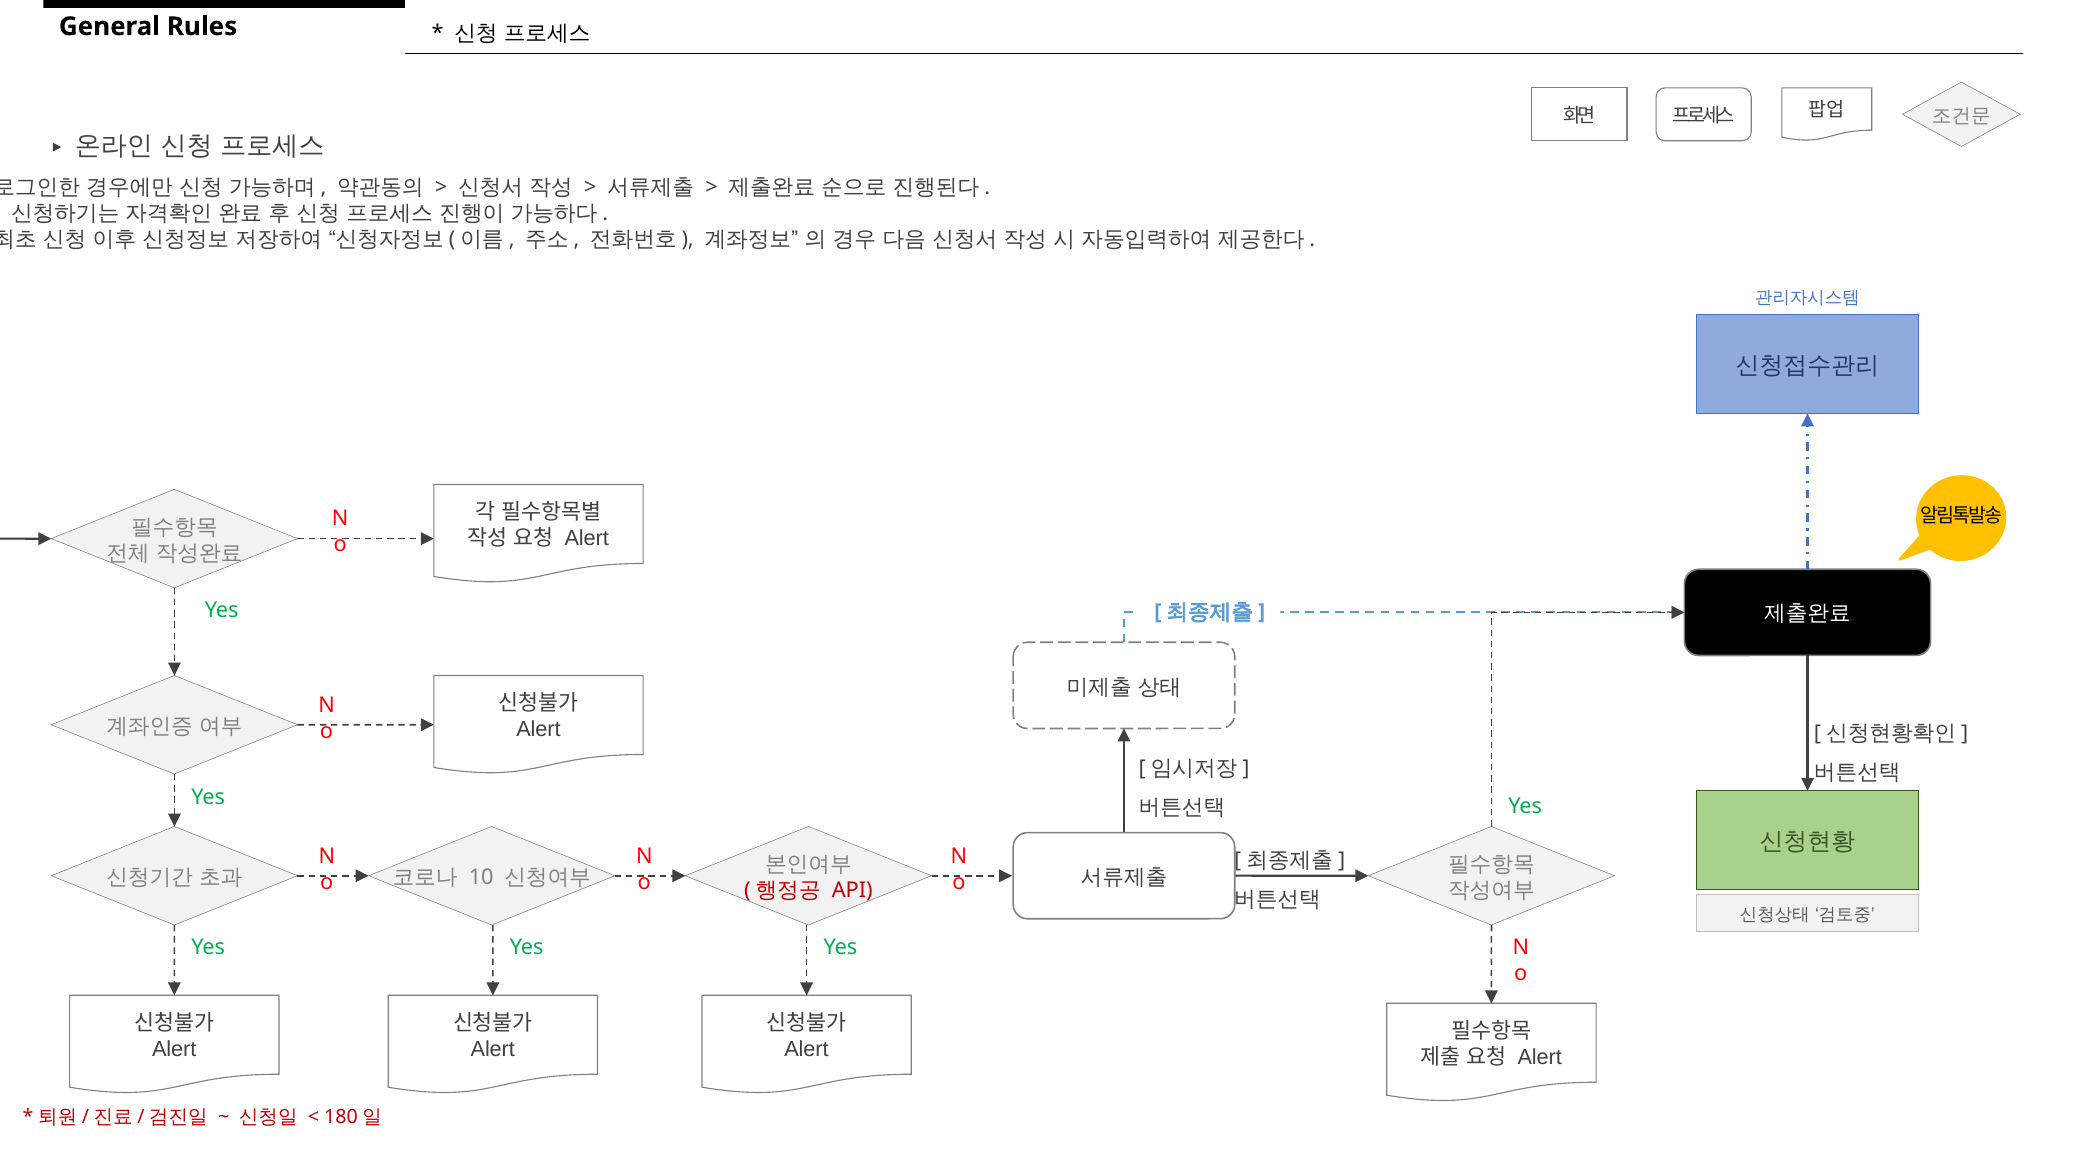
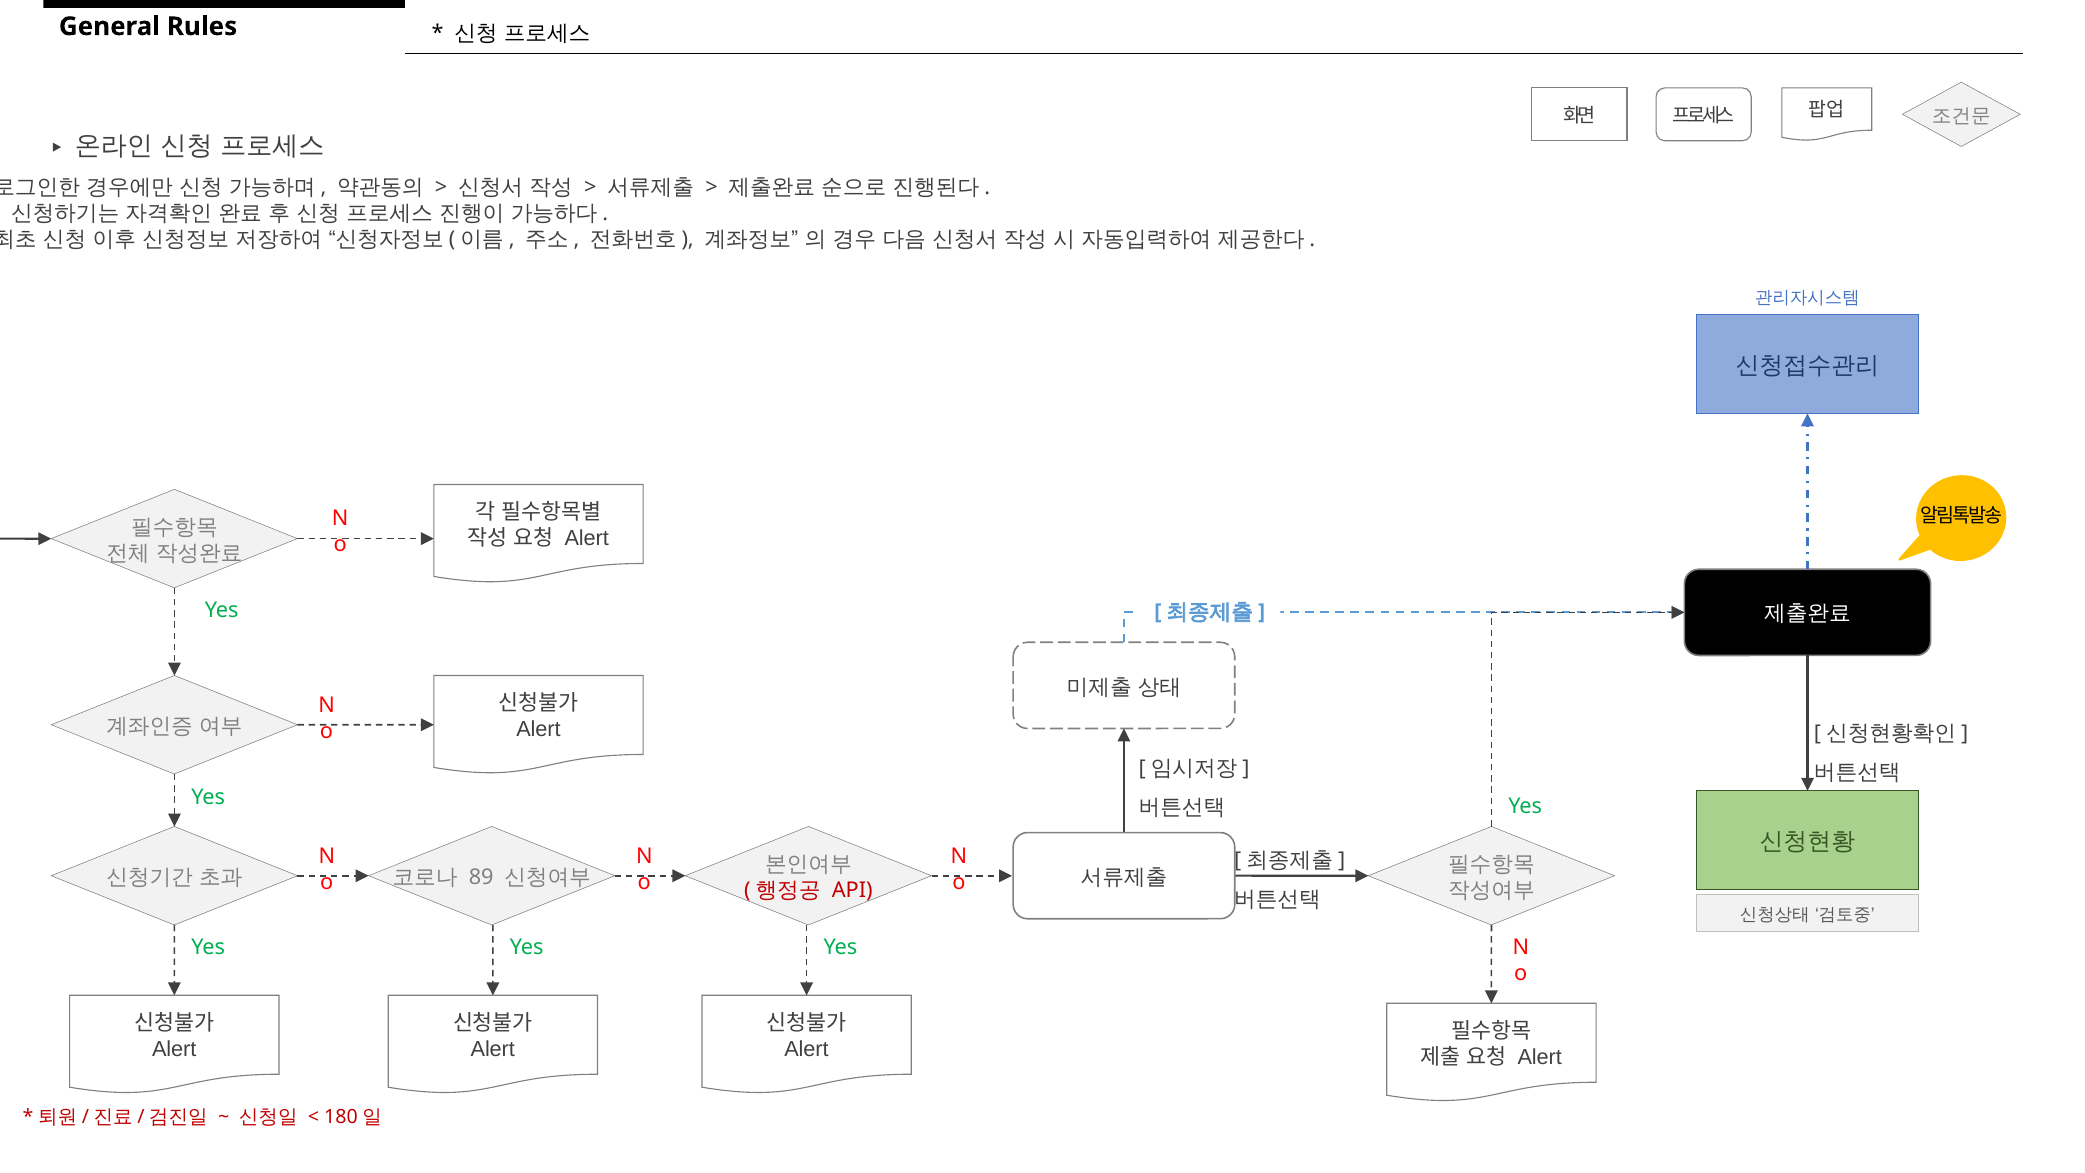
10: 10 -> 89 (481, 877)
